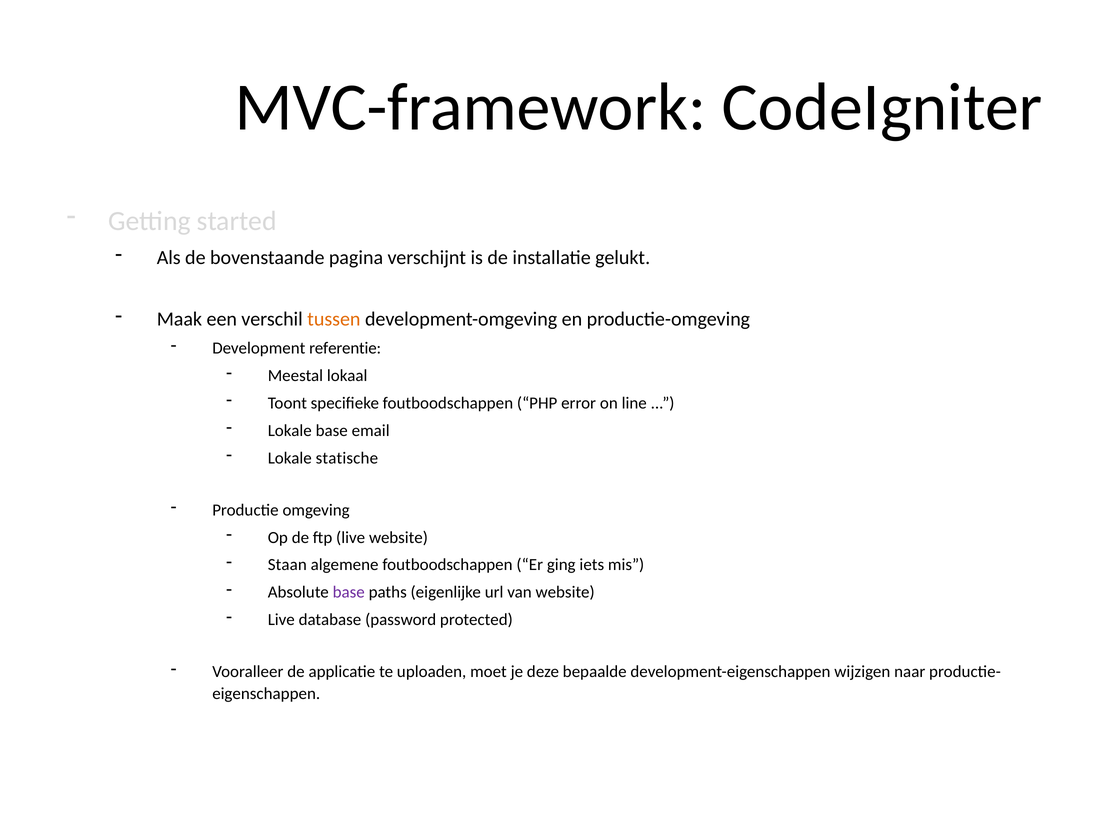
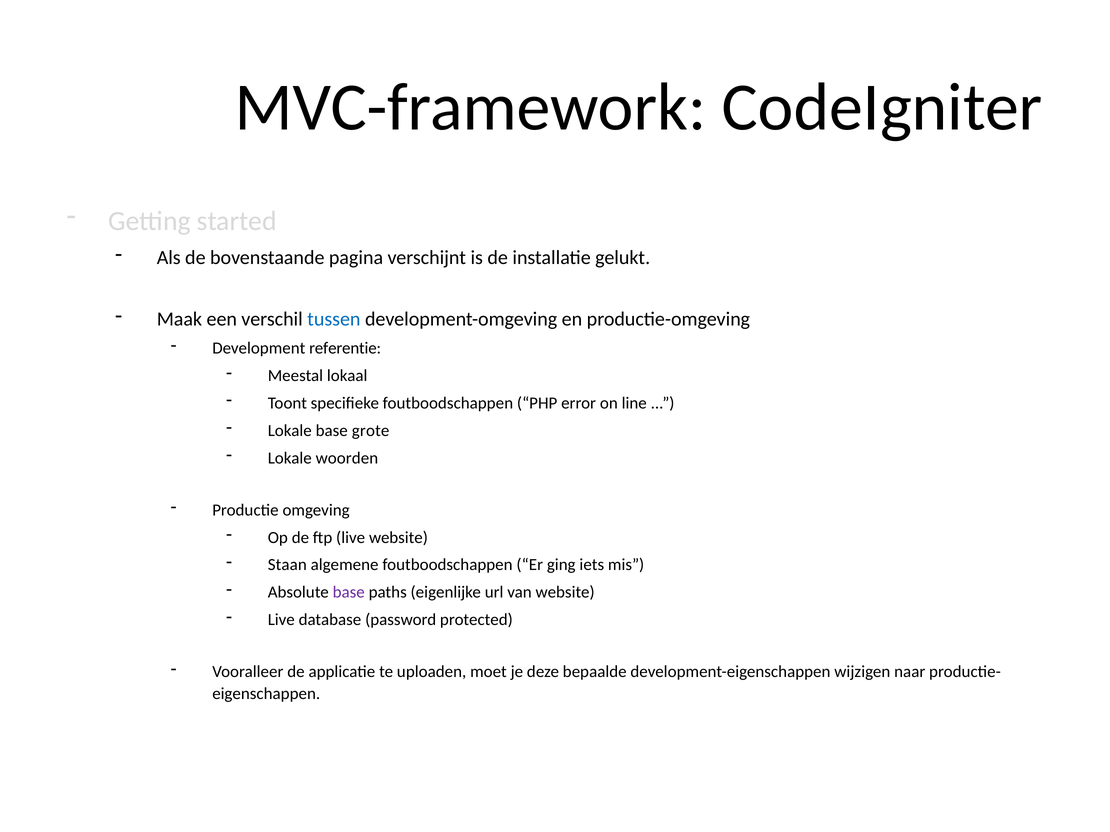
tussen colour: orange -> blue (334, 319)
email: email -> grote (371, 431)
statische: statische -> woorden (347, 458)
